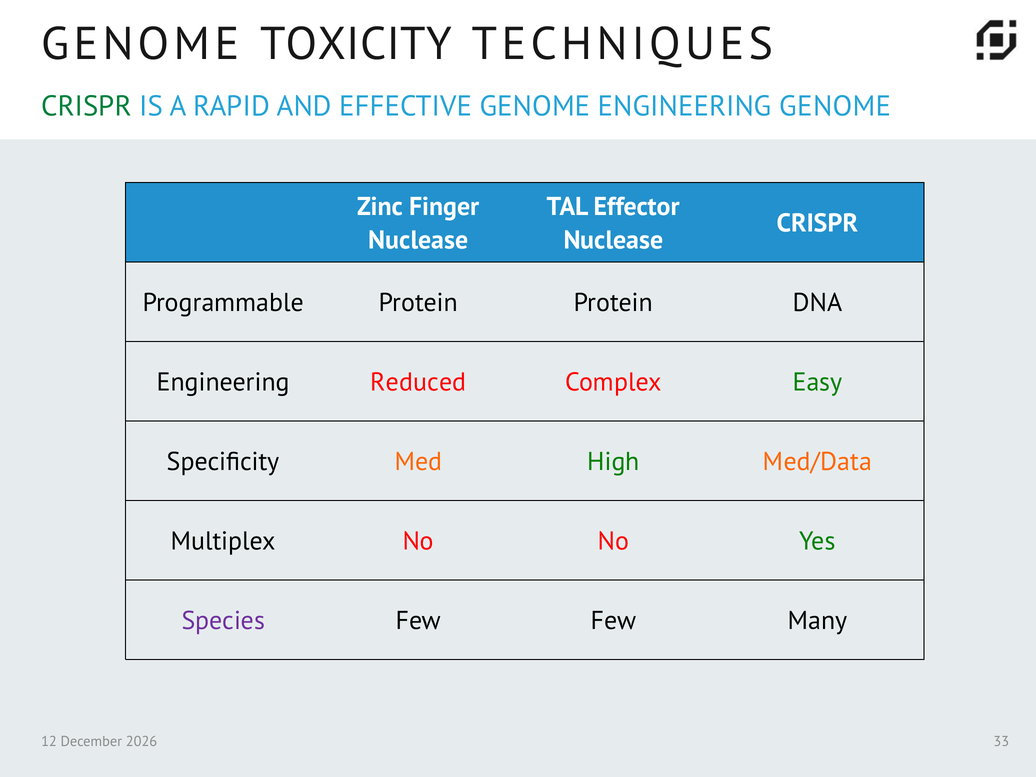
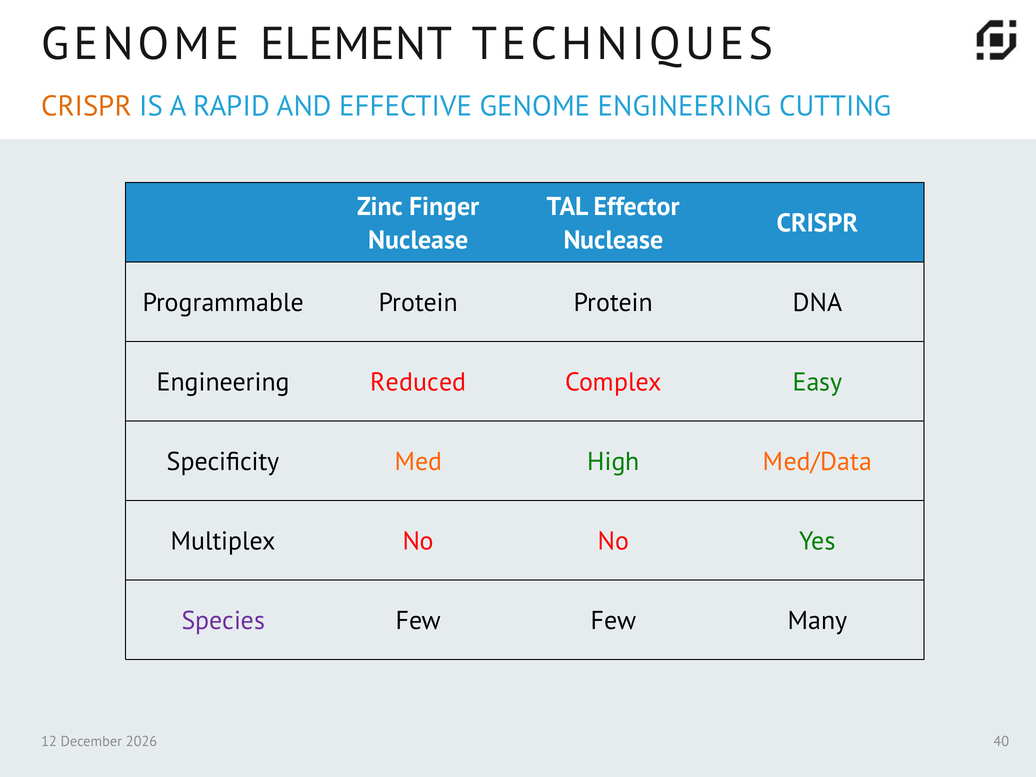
TOXICITY: TOXICITY -> ELEMENT (356, 44)
CRISPR colour: green -> orange (86, 106)
ENGINEERING GENOME: GENOME -> CUTTING (836, 106)
33: 33 -> 40 (1001, 741)
